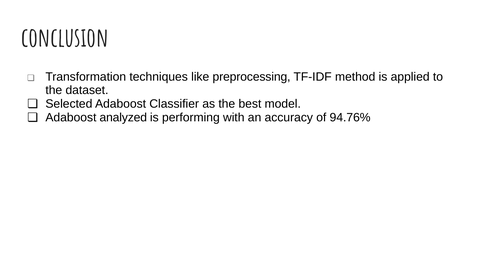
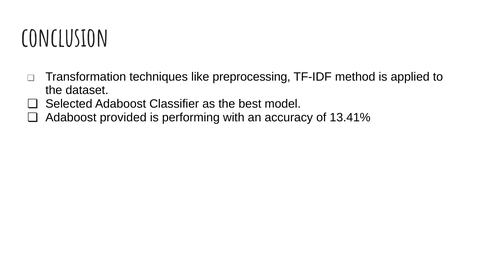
analyzed: analyzed -> provided (123, 117)
94.76%: 94.76% -> 13.41% (350, 117)
